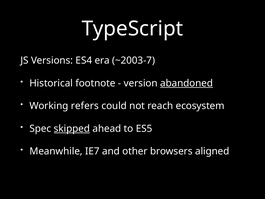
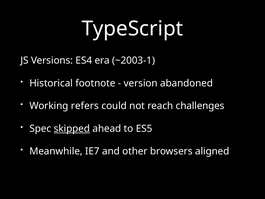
~2003-7: ~2003-7 -> ~2003-1 (134, 60)
abandoned underline: present -> none (187, 83)
ecosystem: ecosystem -> challenges (200, 106)
